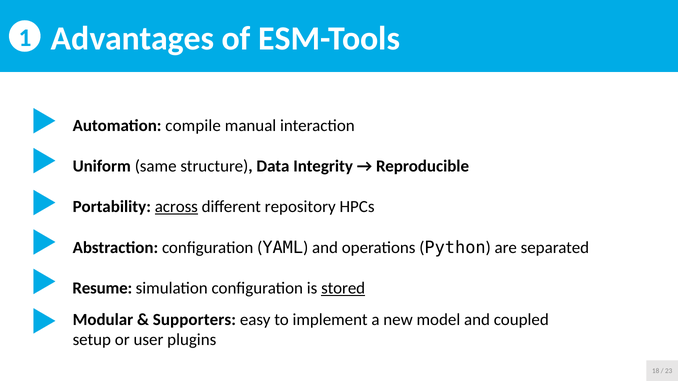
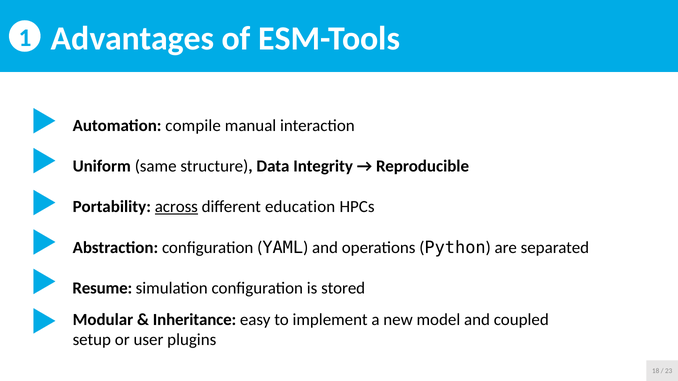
repository: repository -> education (300, 207)
stored underline: present -> none (343, 288)
Supporters: Supporters -> Inheritance (195, 320)
